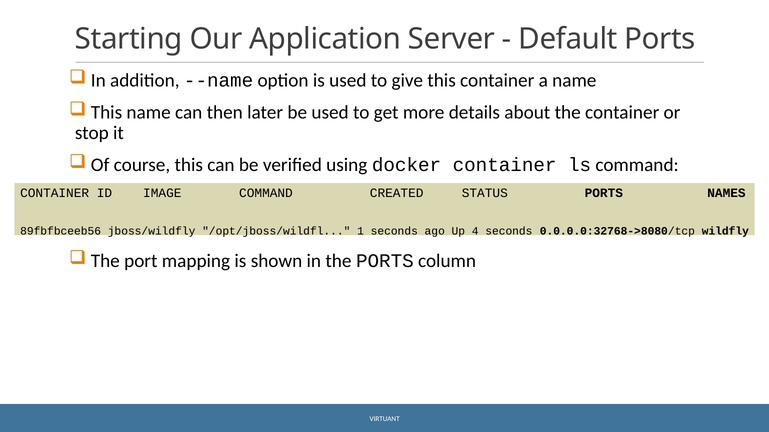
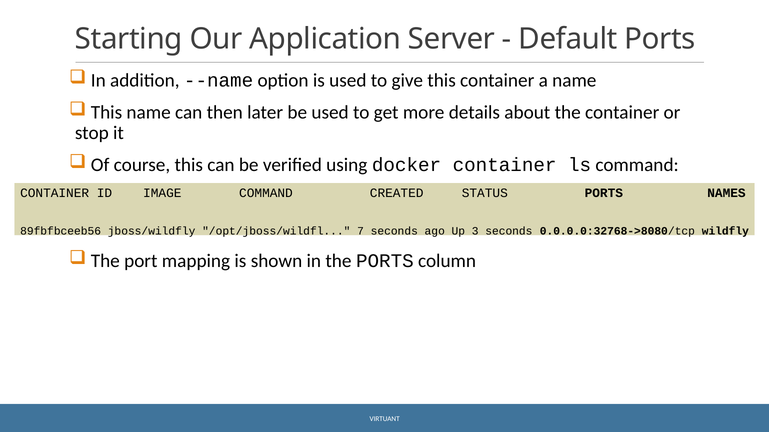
1: 1 -> 7 (361, 231)
4: 4 -> 3 (475, 231)
